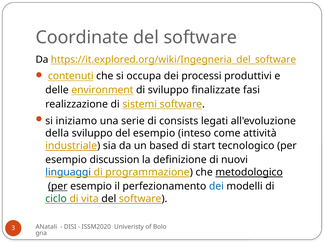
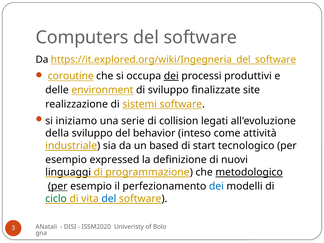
Coordinate: Coordinate -> Computers (82, 37)
contenuti: contenuti -> coroutine (71, 76)
dei underline: none -> present (171, 76)
fasi: fasi -> site (252, 90)
consists: consists -> collision (179, 121)
del esempio: esempio -> behavior (154, 133)
discussion: discussion -> expressed (114, 160)
linguaggi colour: blue -> black (68, 172)
del colour: black -> blue (109, 199)
